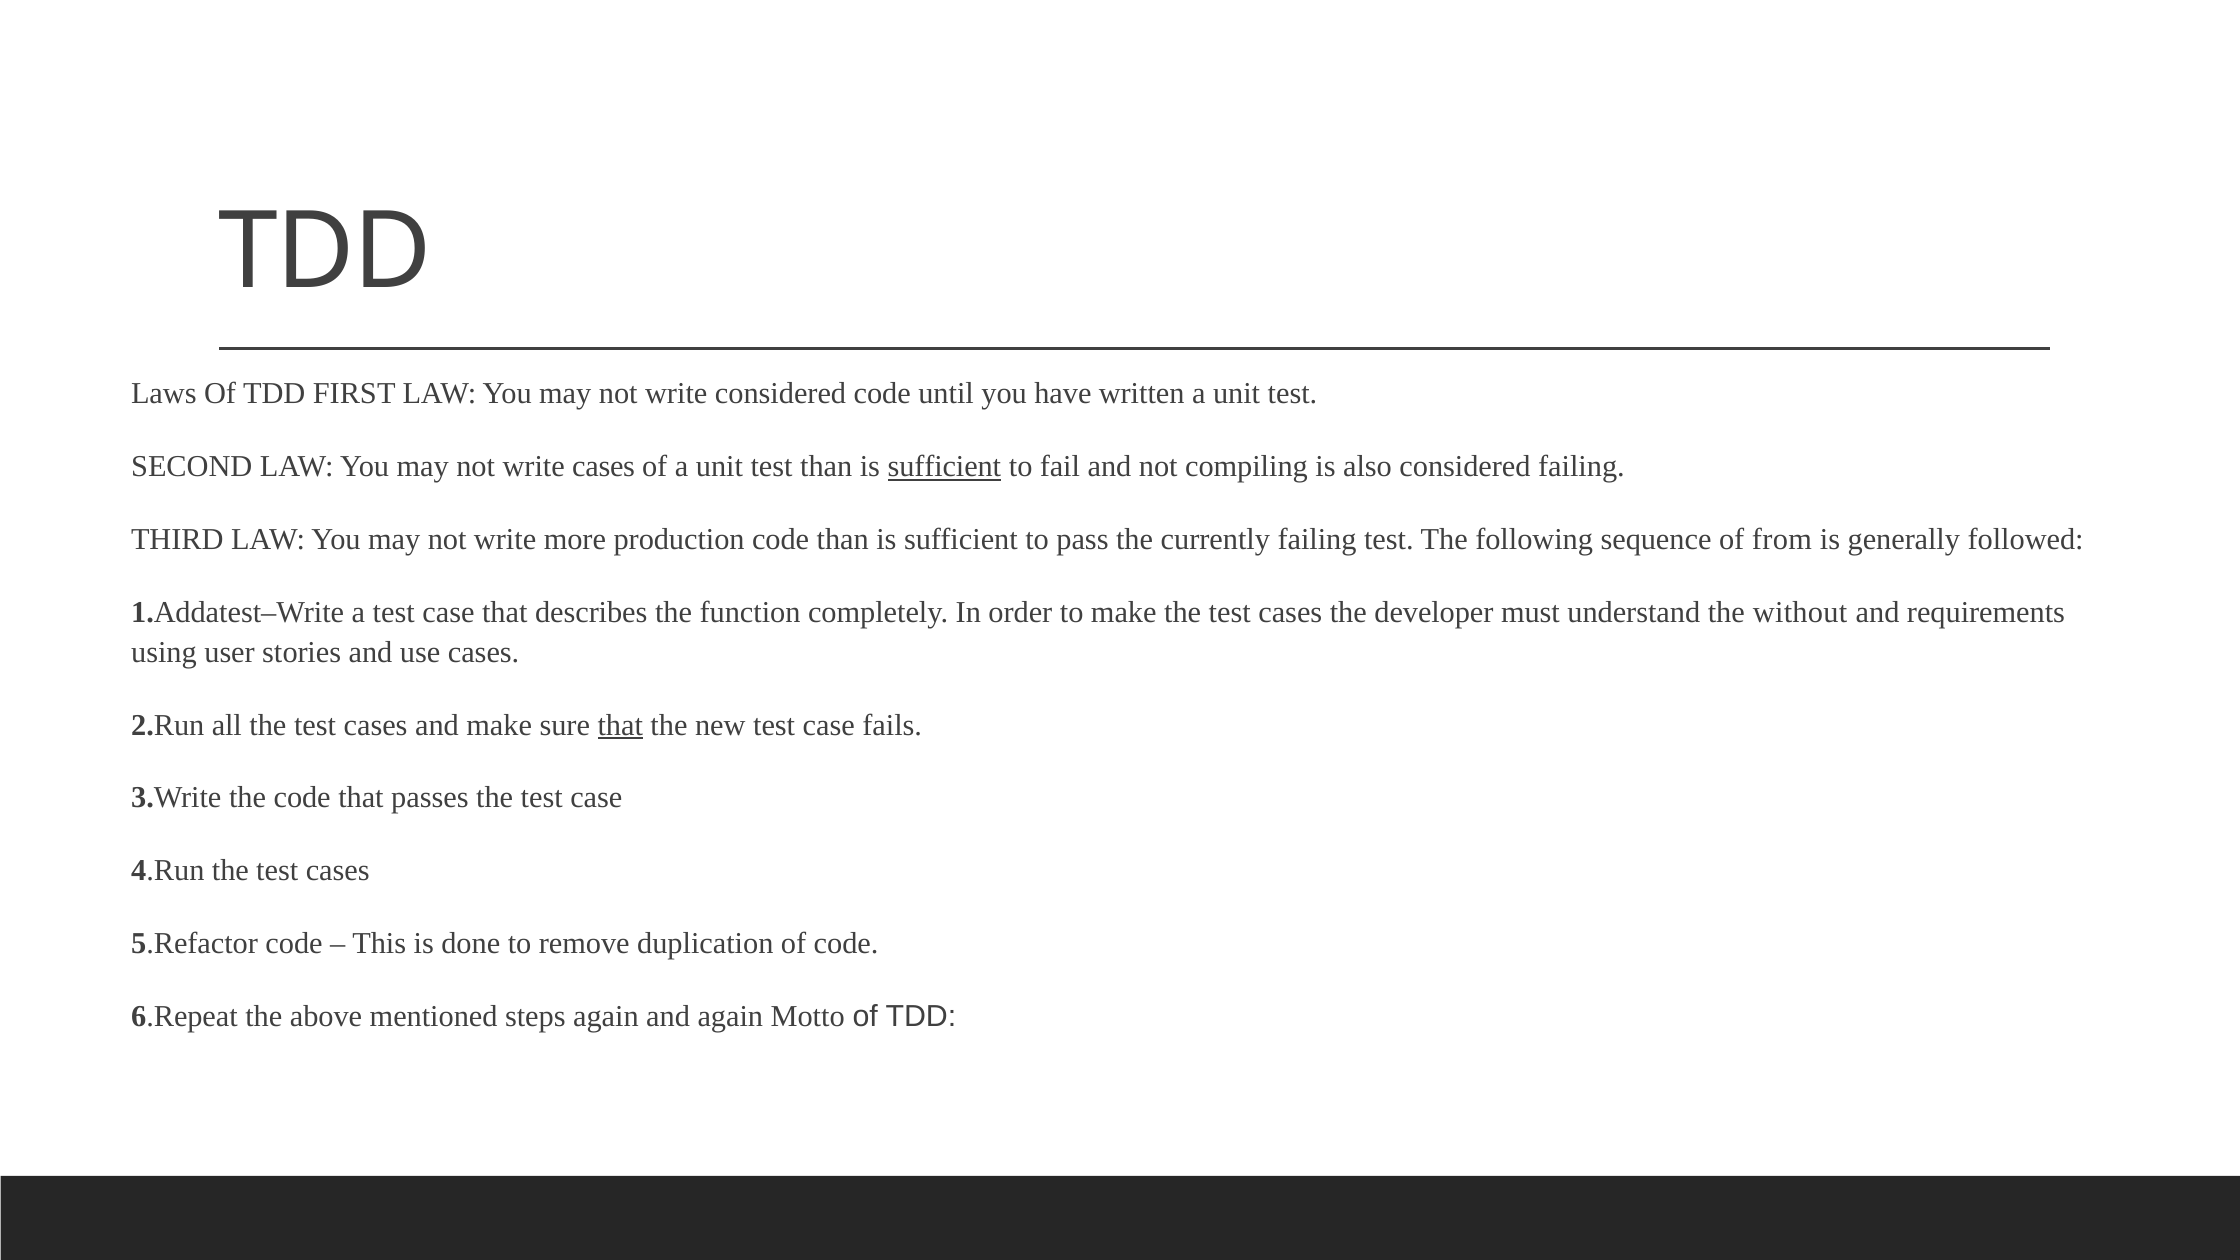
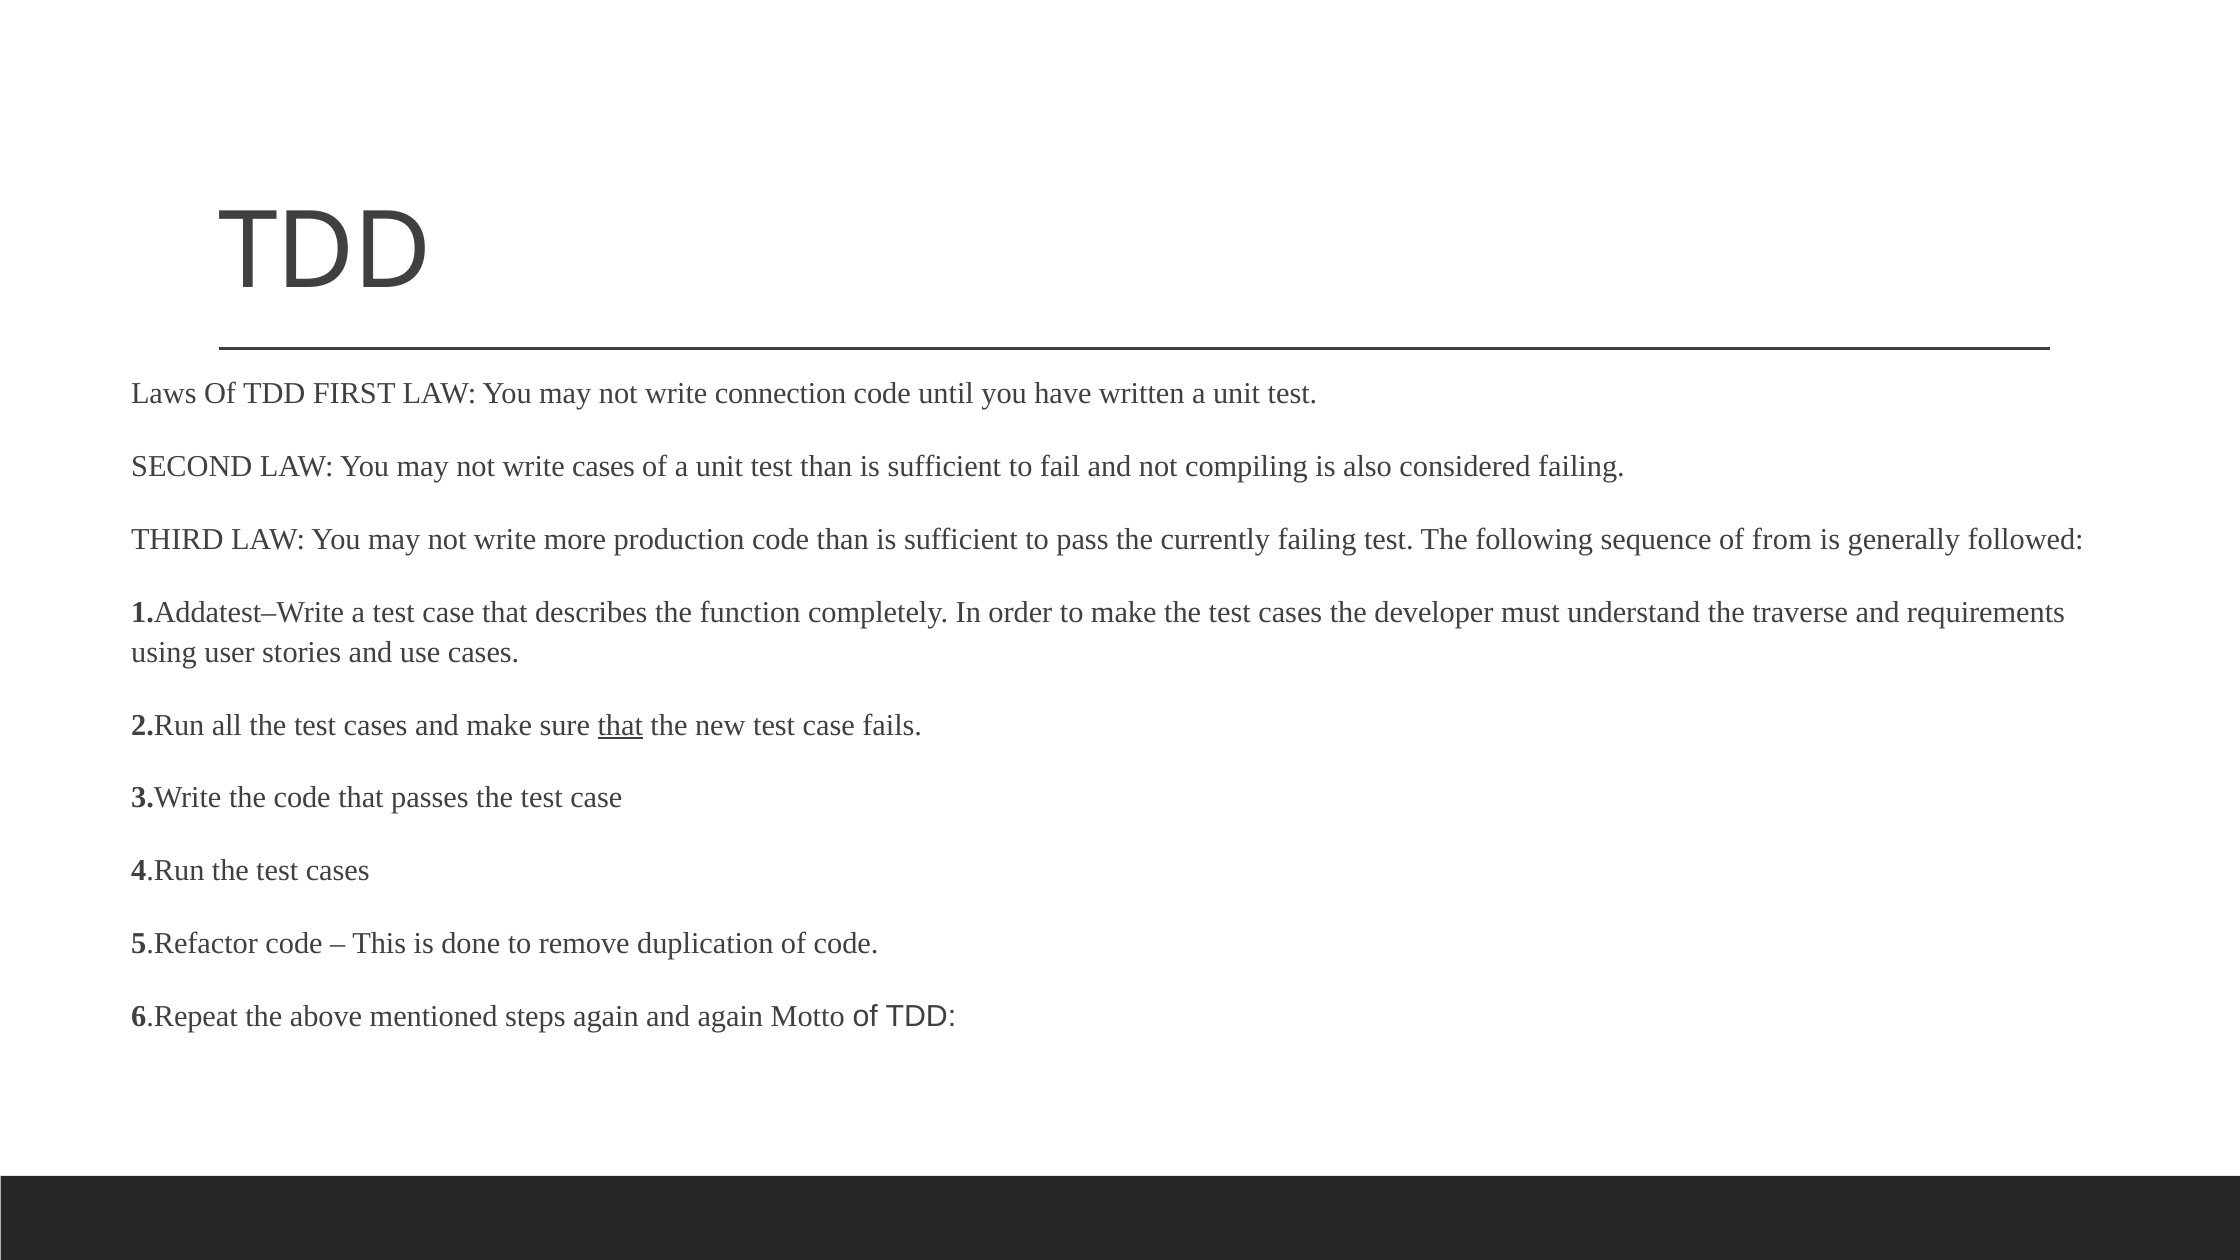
write considered: considered -> connection (781, 394)
sufficient underline: present -> none (944, 467)
without: without -> traverse (1800, 612)
